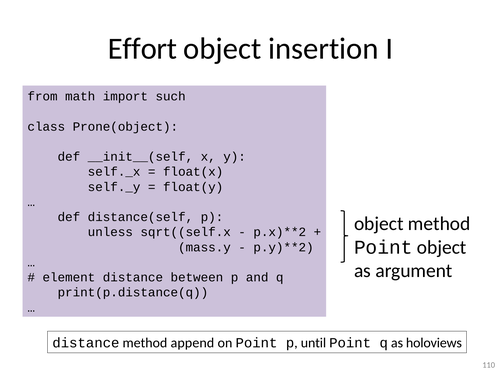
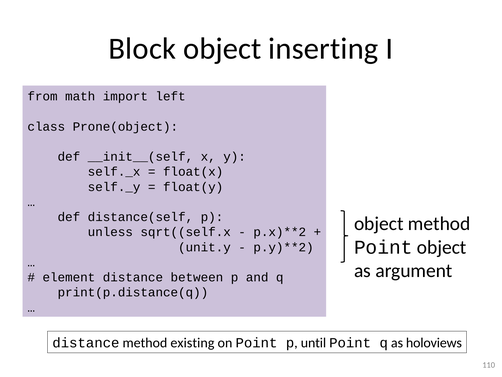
Effort: Effort -> Block (142, 49)
insertion: insertion -> inserting (323, 49)
such: such -> left (171, 96)
mass.y: mass.y -> unit.y (204, 247)
append: append -> existing (192, 342)
